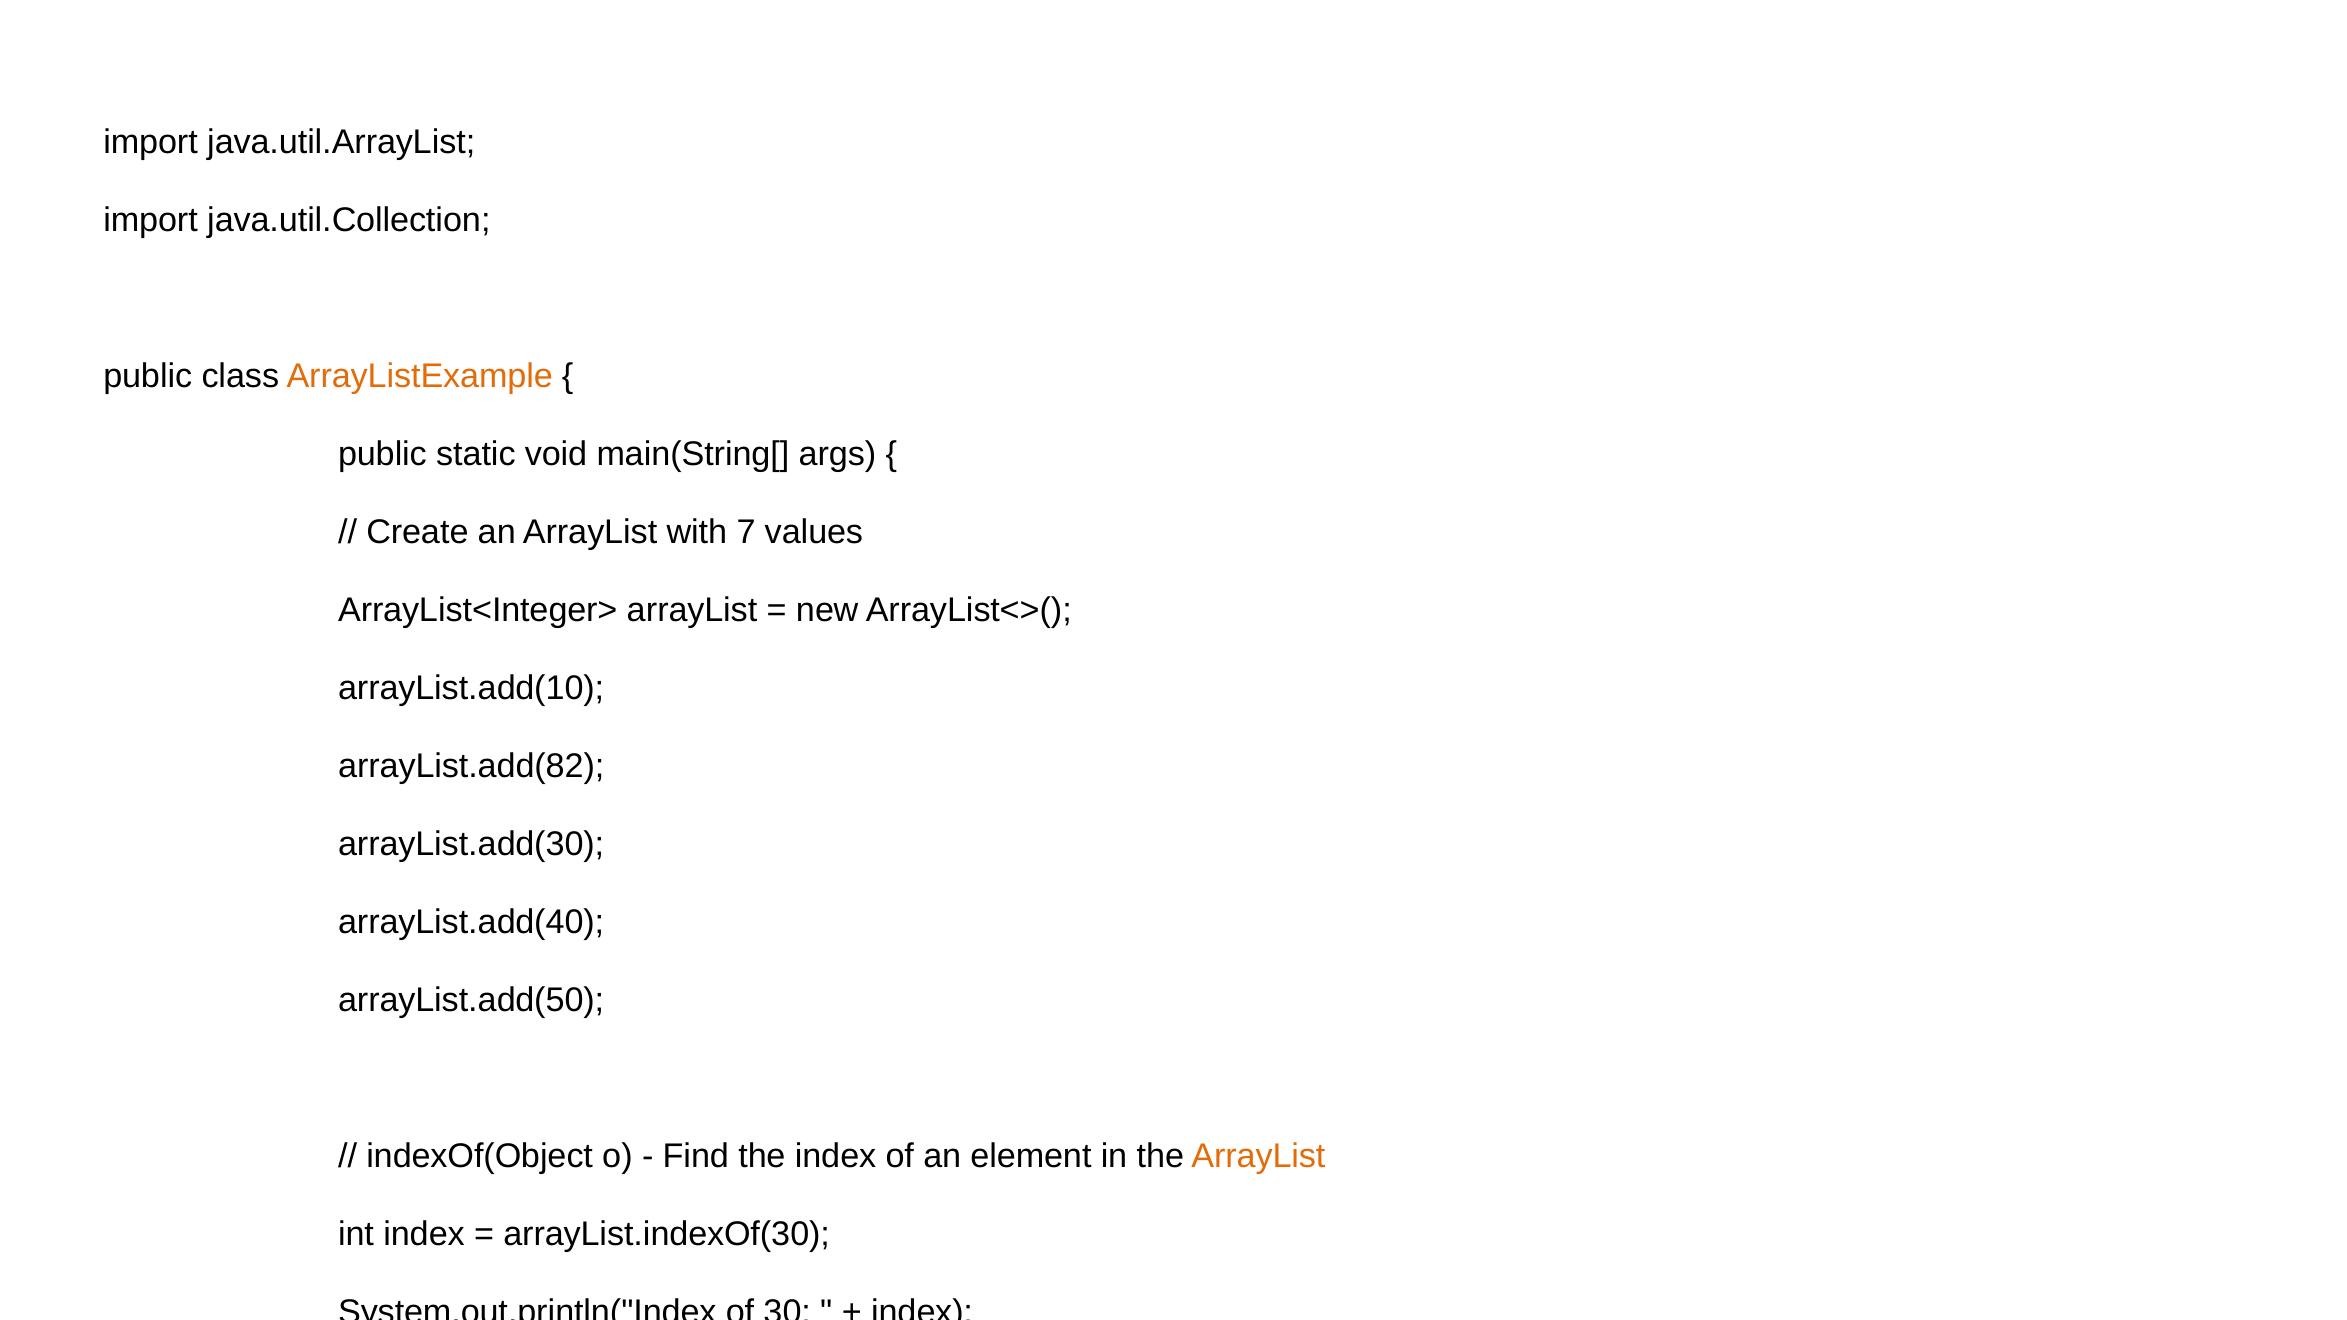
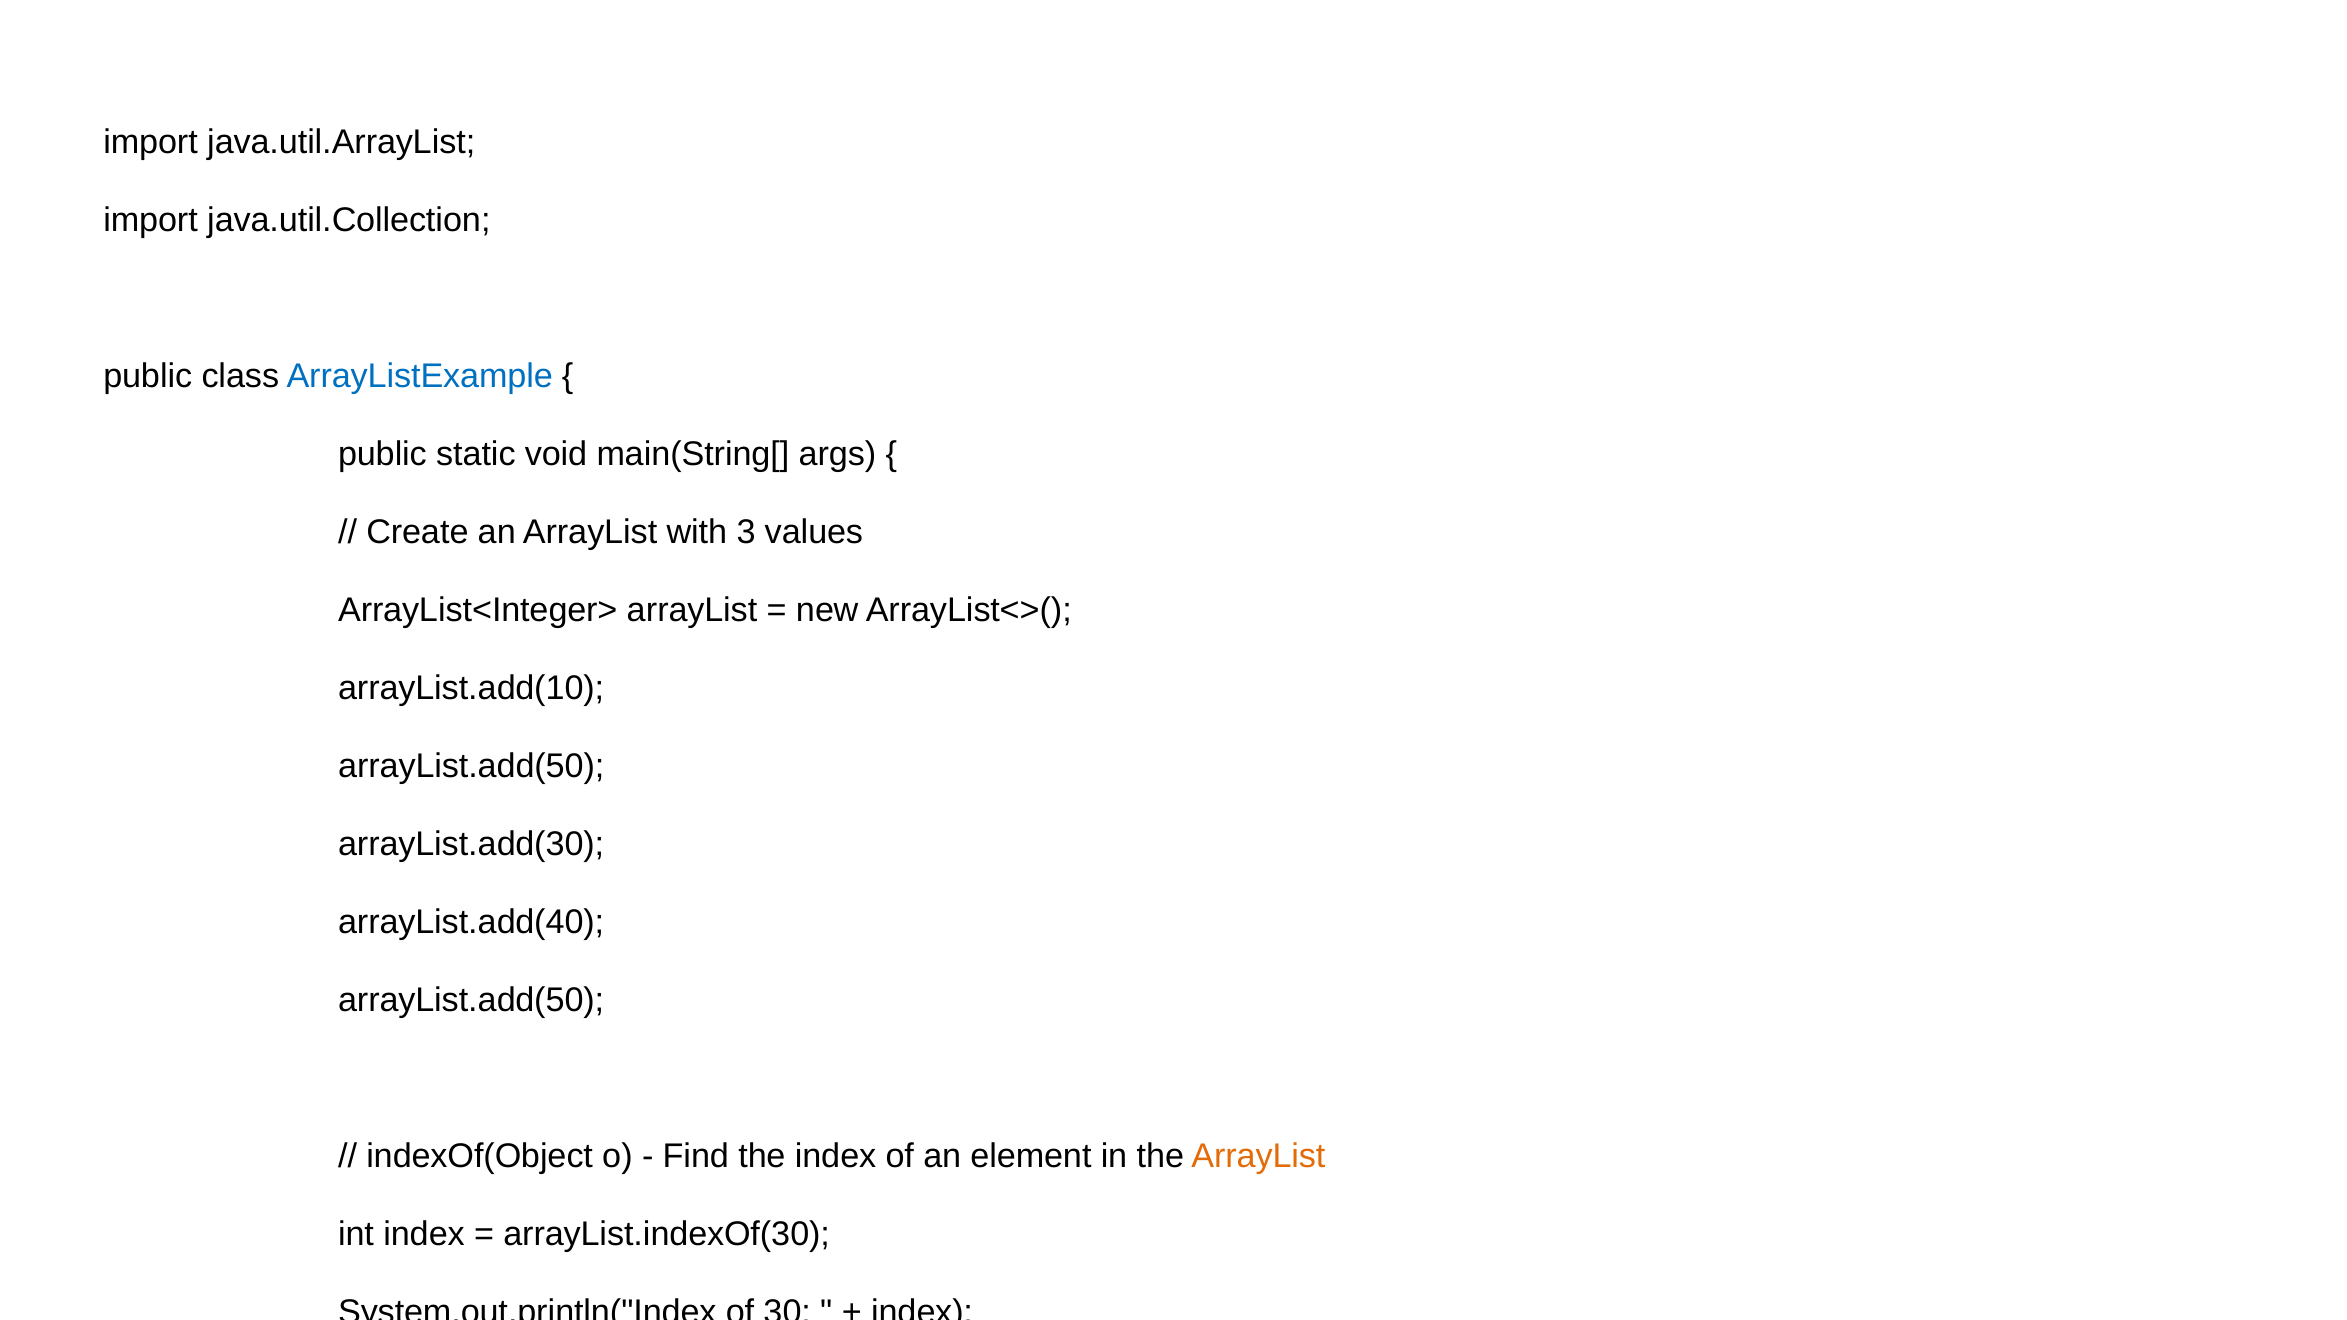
ArrayListExample colour: orange -> blue (420, 376)
7: 7 -> 3 (746, 532)
arrayList.add(82: arrayList.add(82 -> arrayList.add(50 (471, 766)
